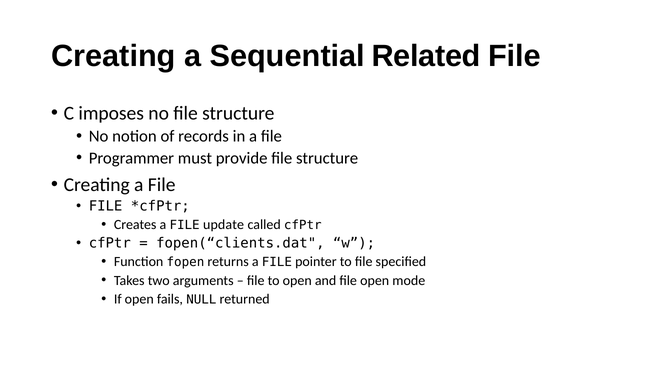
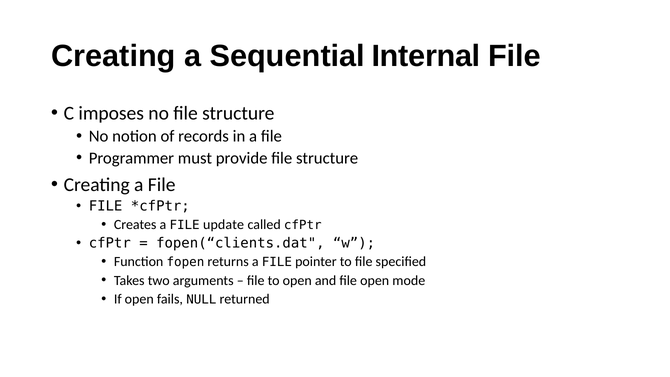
Related: Related -> Internal (426, 56)
